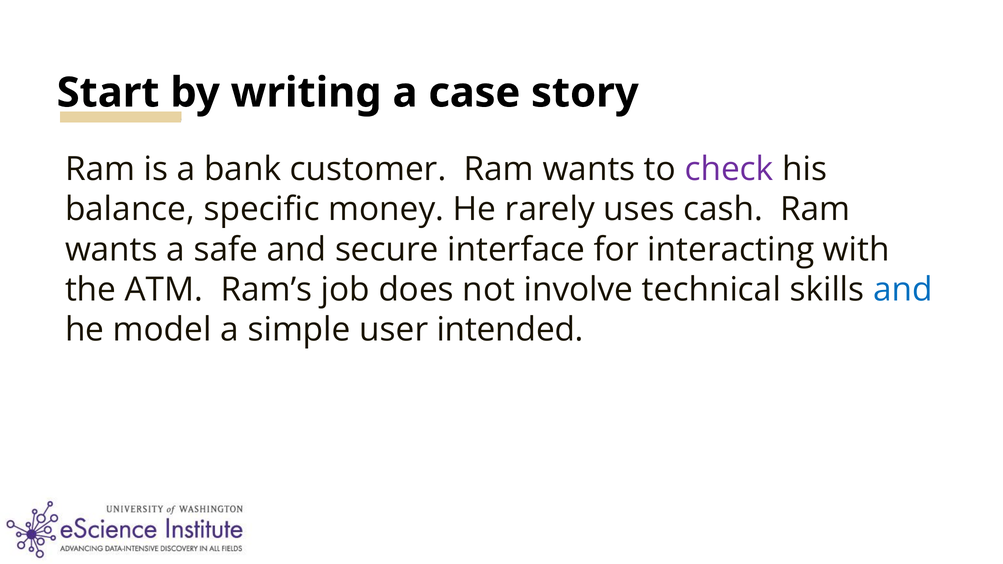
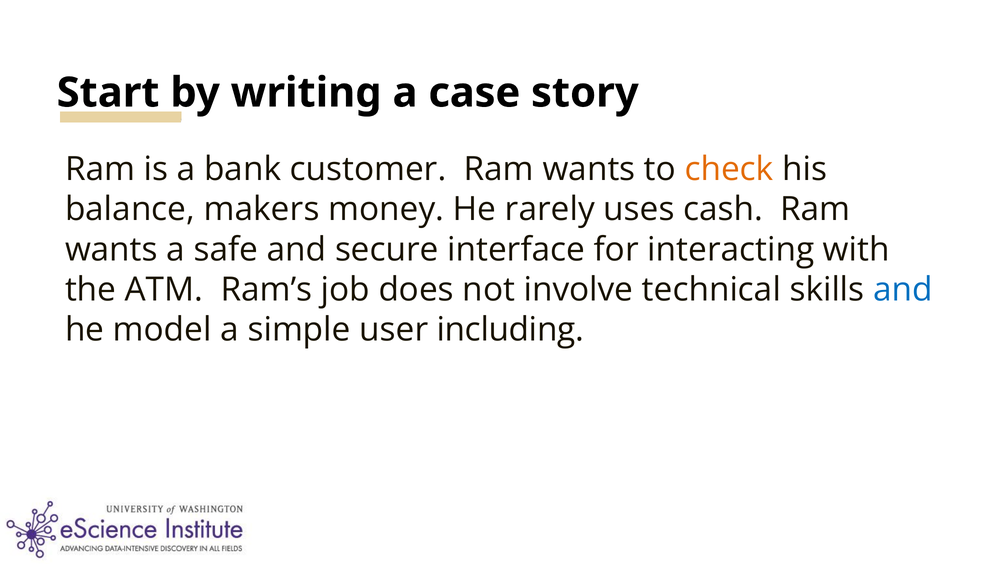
check colour: purple -> orange (729, 169)
specific: specific -> makers (262, 209)
intended: intended -> including (510, 330)
